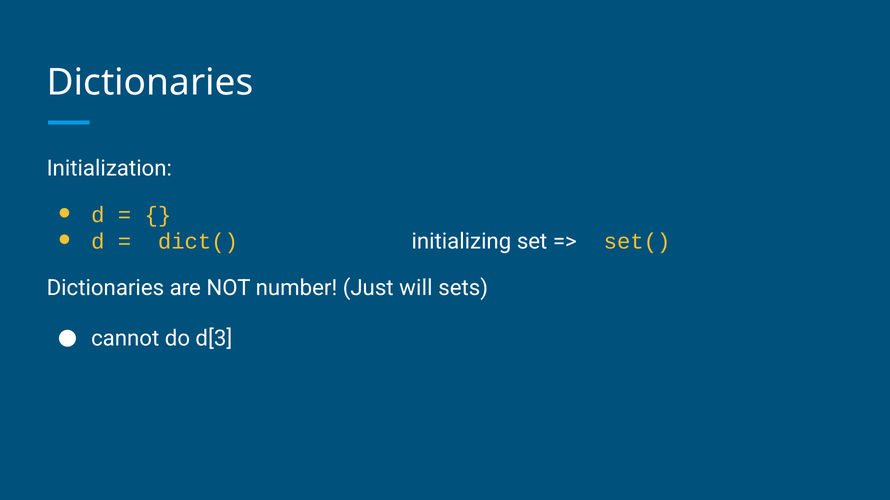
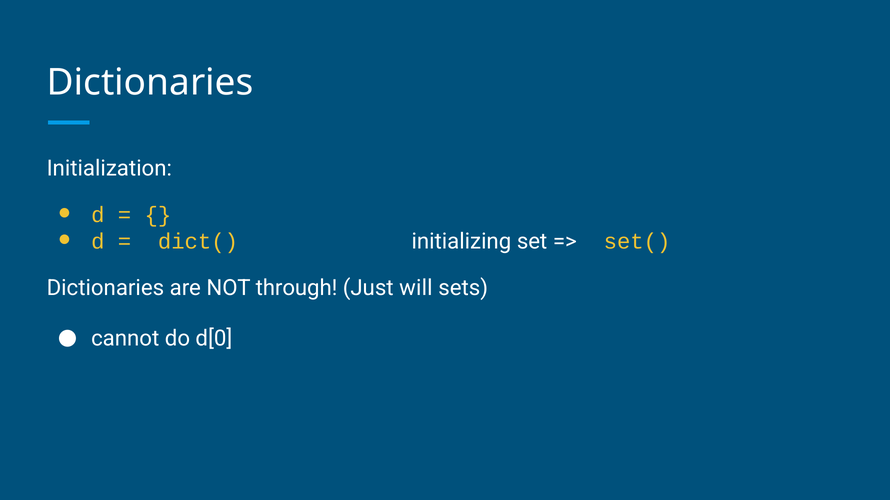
number: number -> through (297, 288)
d[3: d[3 -> d[0 (214, 339)
